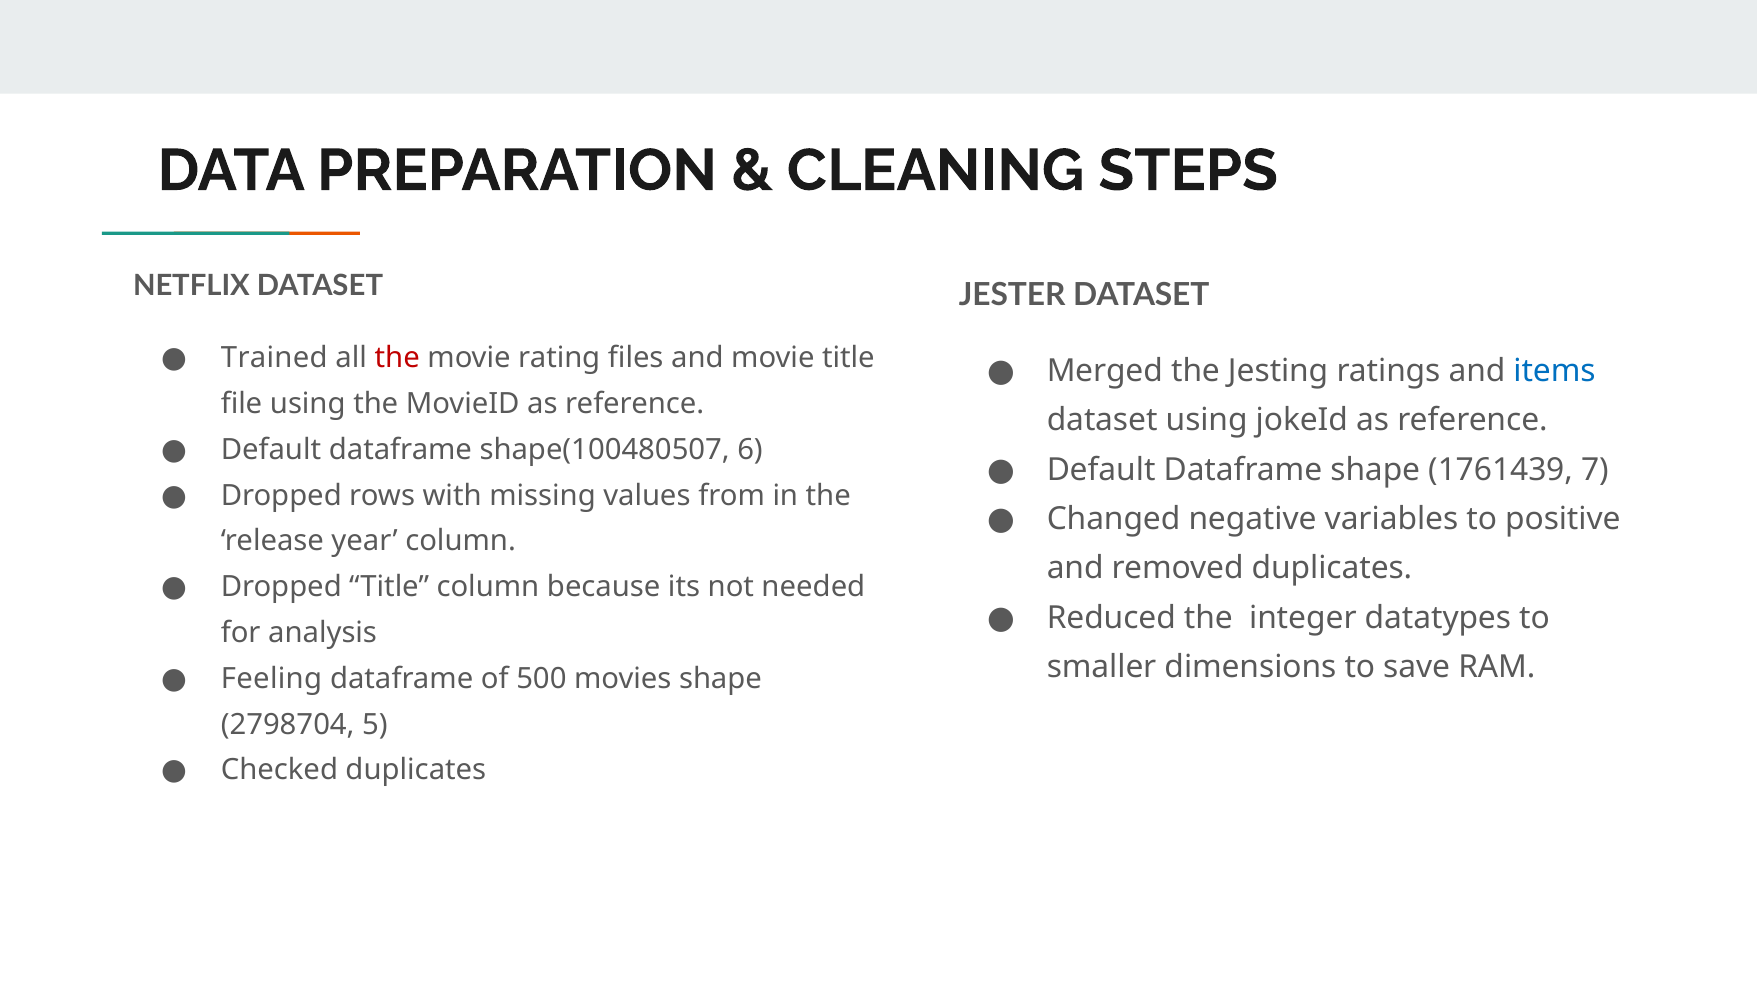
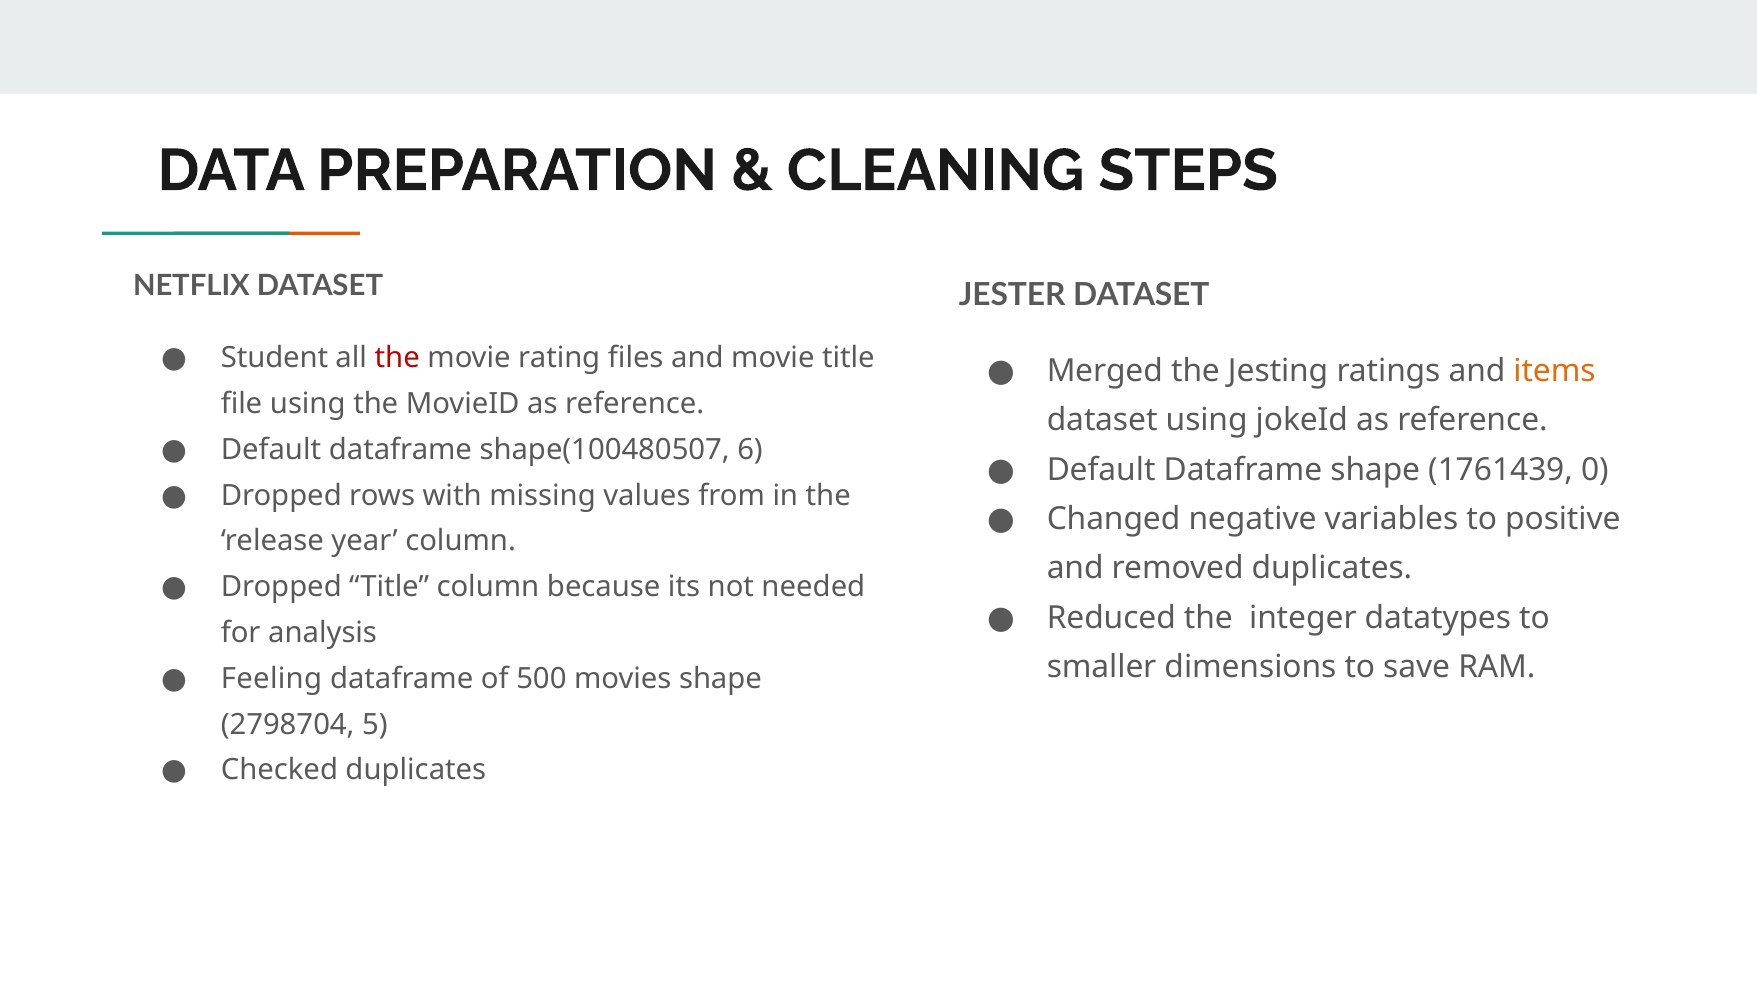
Trained: Trained -> Student (274, 358)
items colour: blue -> orange (1555, 371)
7: 7 -> 0 (1595, 470)
